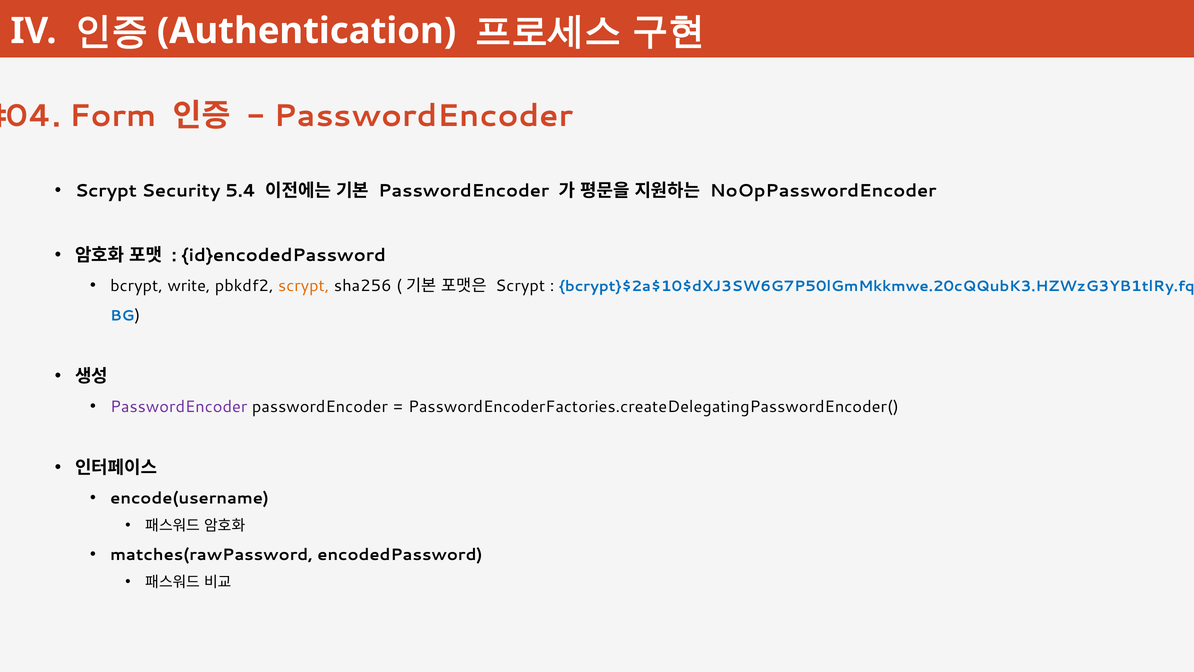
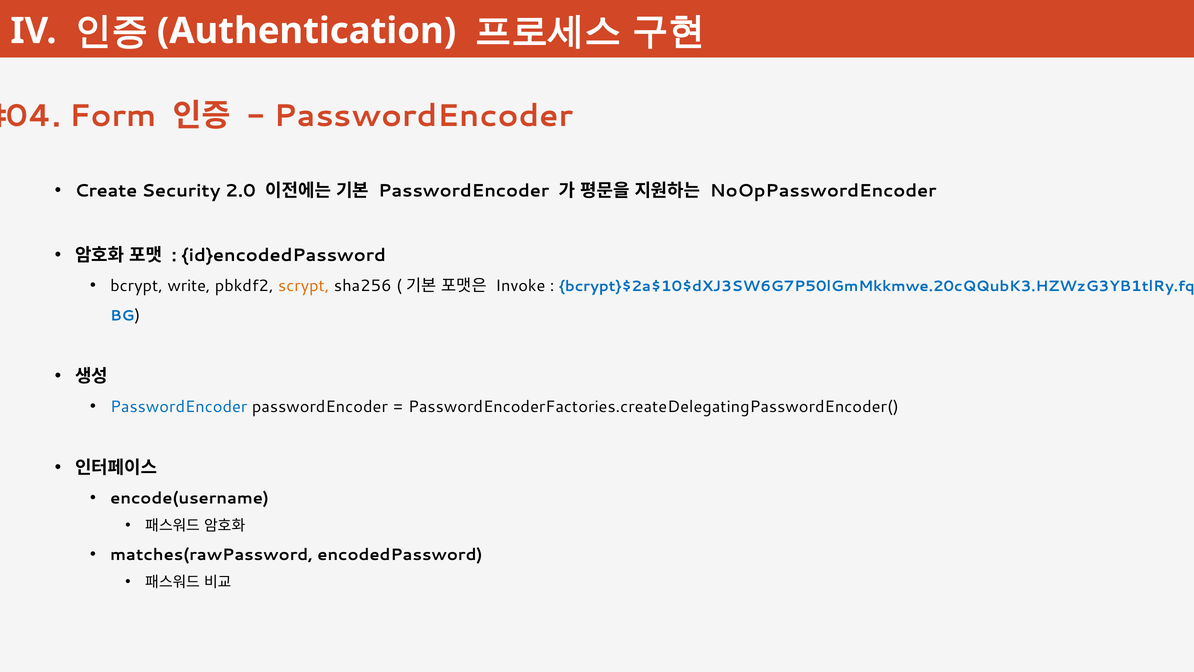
Scrypt: Scrypt -> Create (106, 191)
5.4: 5.4 -> 2.0 (241, 191)
Scrypt: Scrypt -> Invoke (520, 285)
PasswordEncoder colour: purple -> blue (179, 406)
